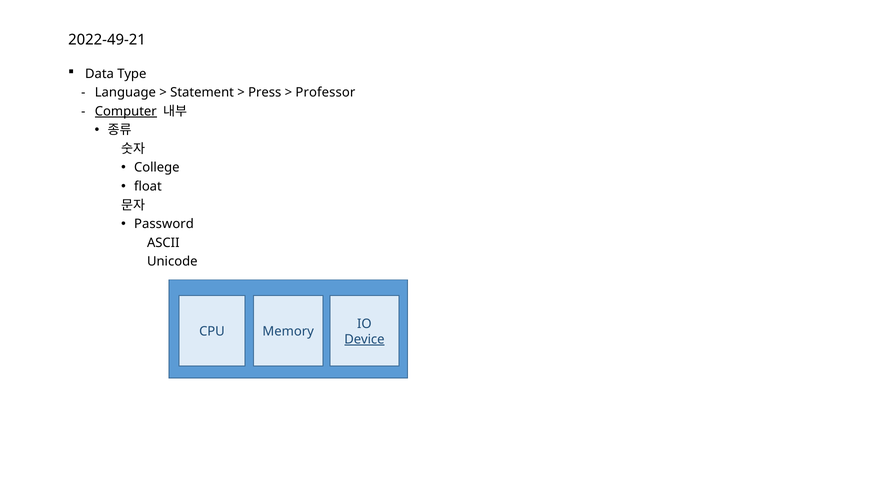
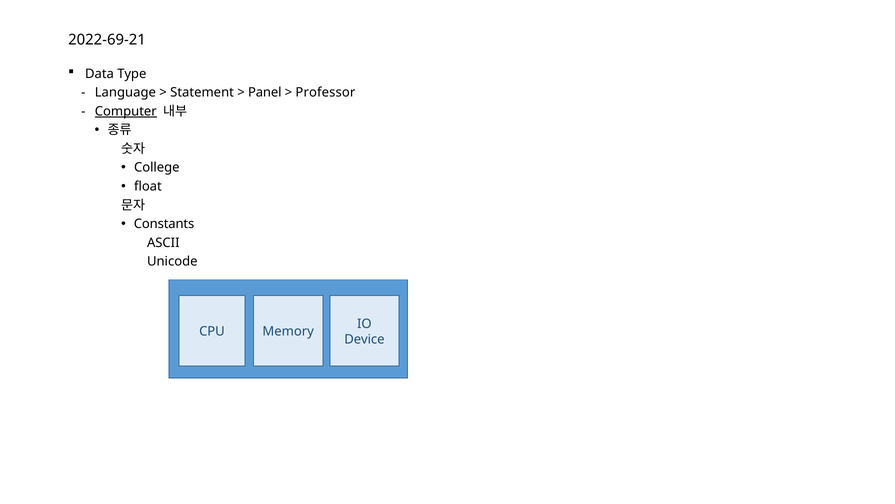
2022-49-21: 2022-49-21 -> 2022-69-21 (107, 40)
Press: Press -> Panel (265, 92)
Password: Password -> Constants (164, 224)
Device underline: present -> none (364, 339)
